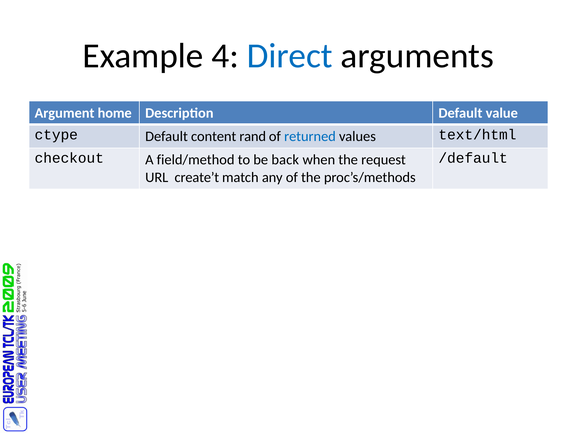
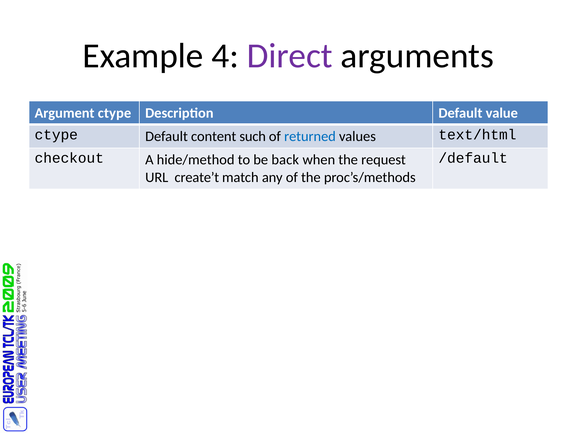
Direct colour: blue -> purple (290, 56)
Argument home: home -> ctype (115, 113)
rand: rand -> such (253, 136)
field/method: field/method -> hide/method (196, 160)
